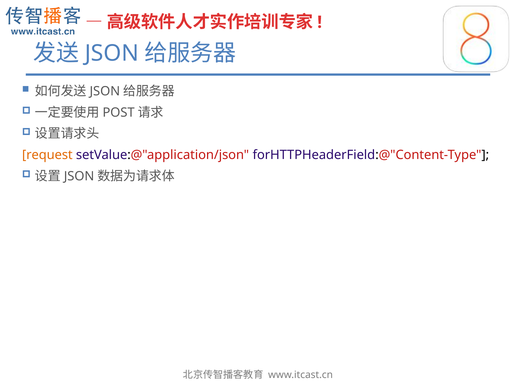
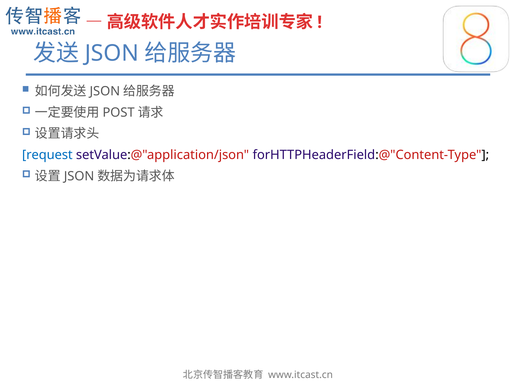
request colour: orange -> blue (47, 155)
